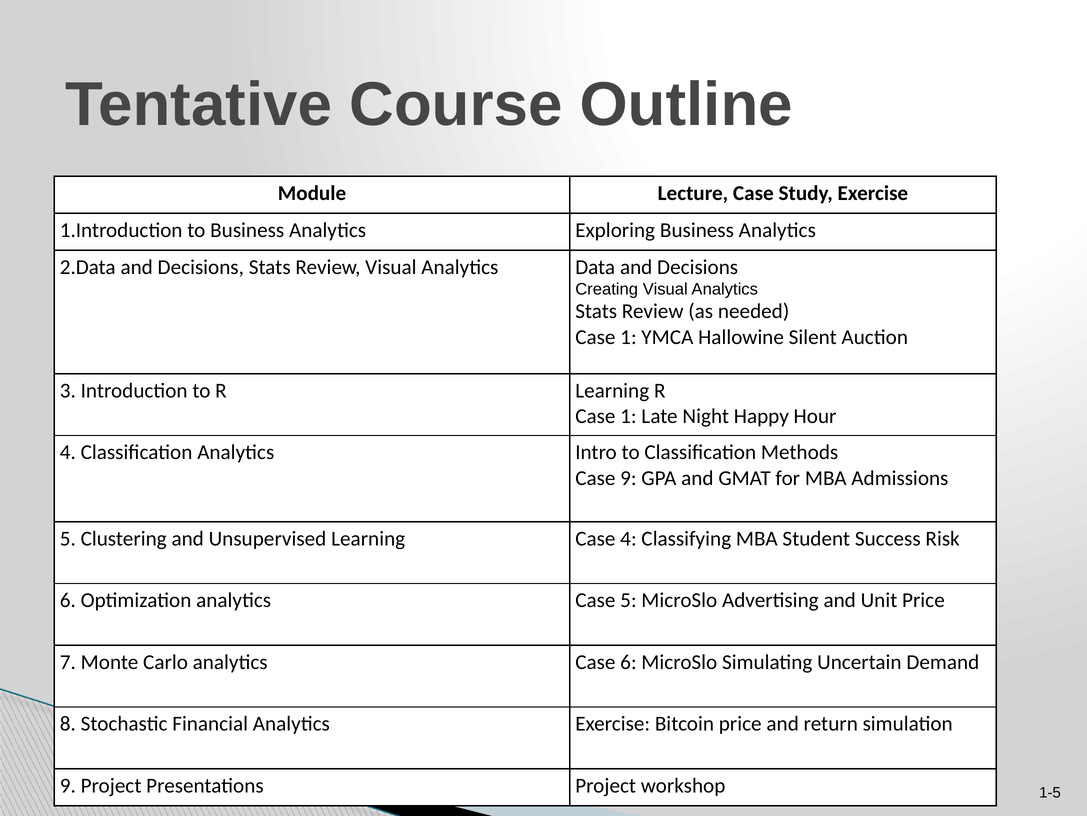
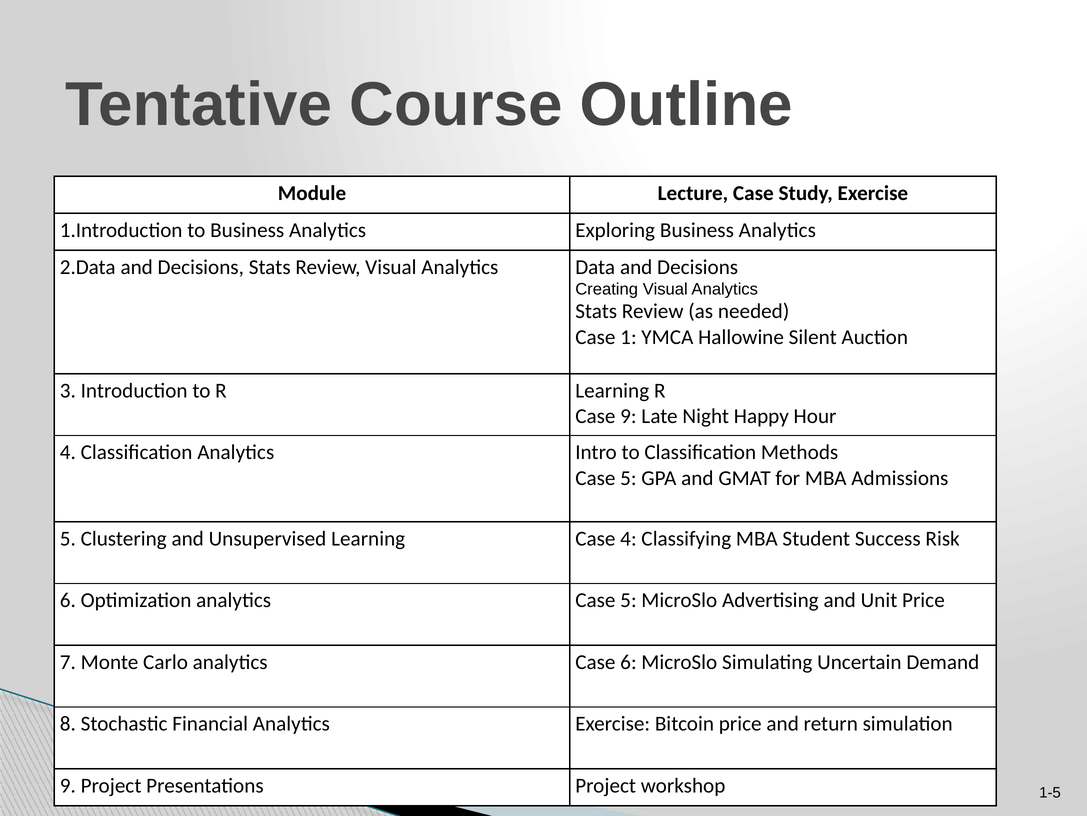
1: 1 -> 9 (628, 416)
9: 9 -> 5 (628, 478)
